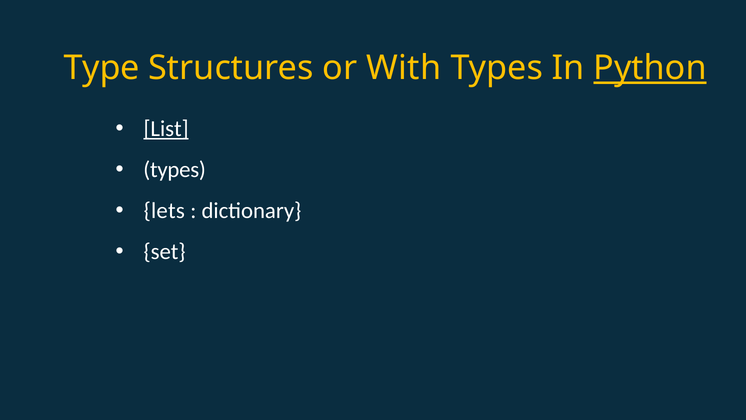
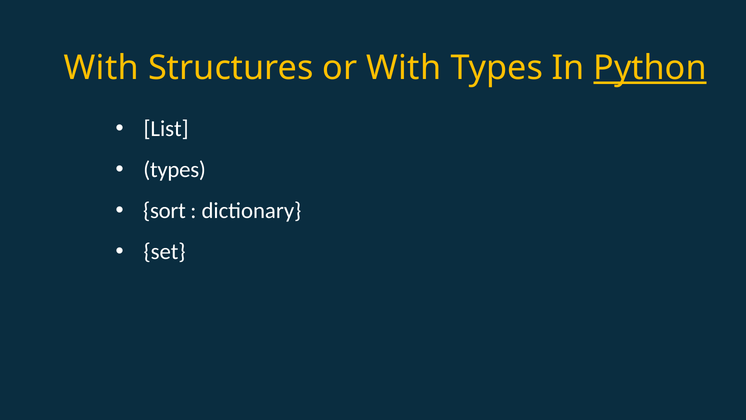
Type: Type -> With (101, 68)
List underline: present -> none (166, 129)
lets: lets -> sort (164, 211)
